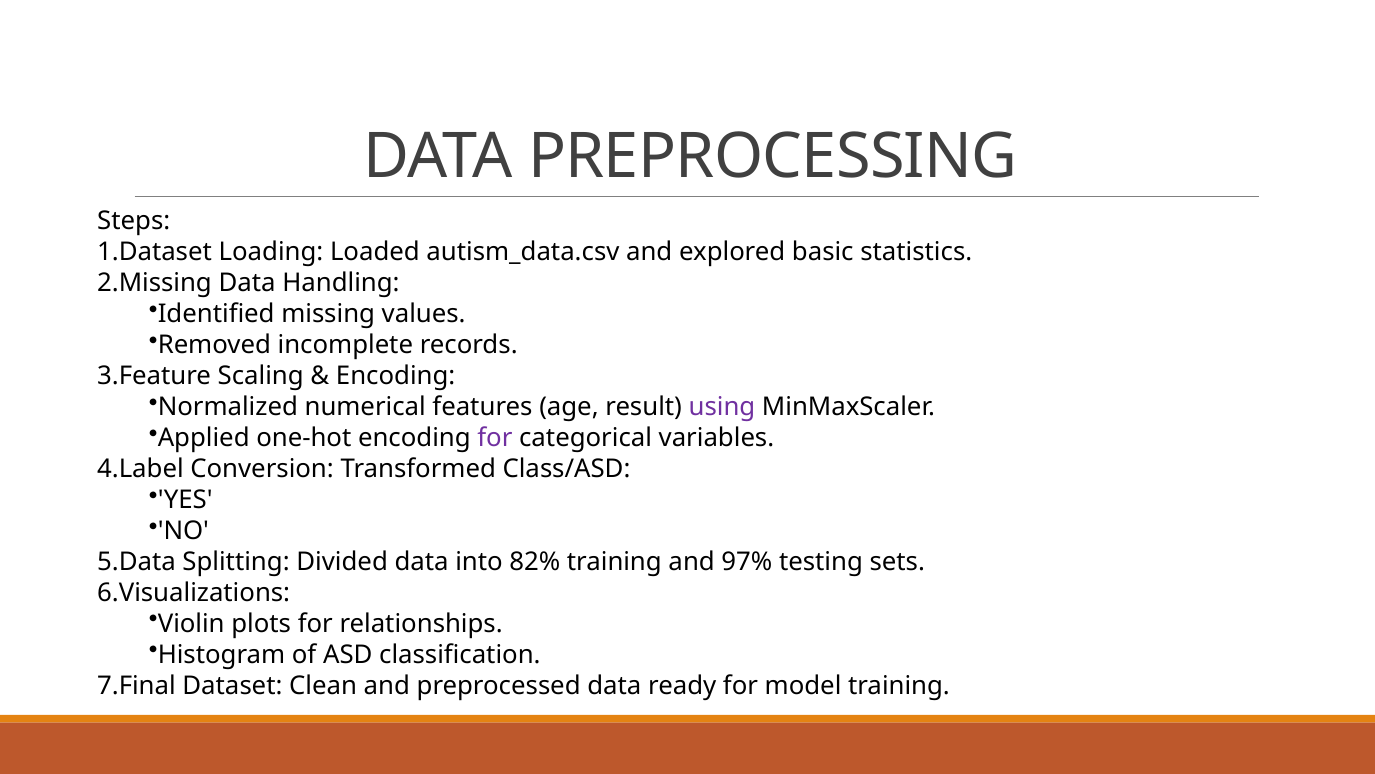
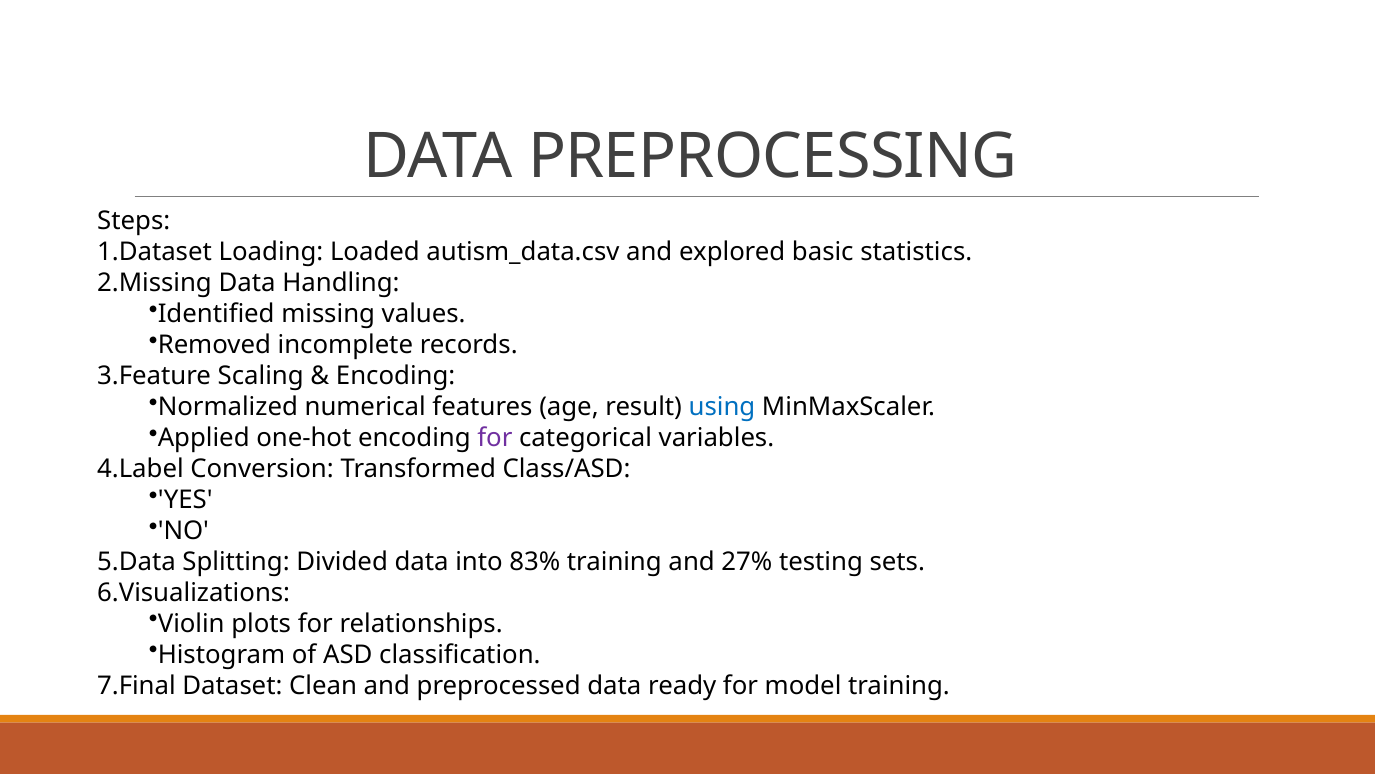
using colour: purple -> blue (722, 407)
82%: 82% -> 83% (535, 561)
97%: 97% -> 27% (747, 561)
